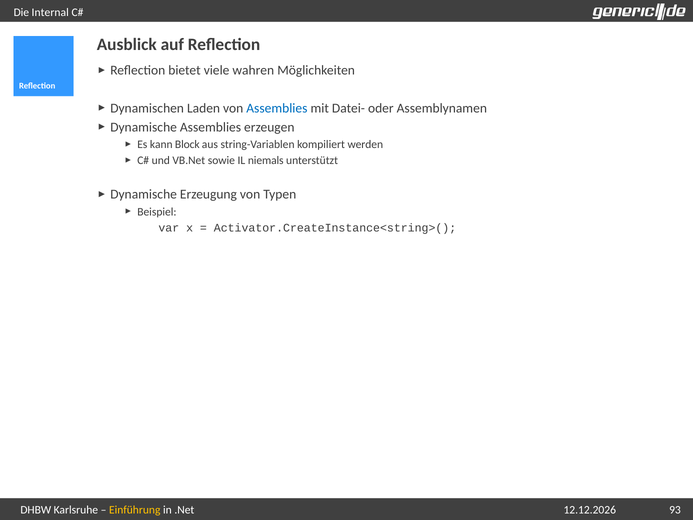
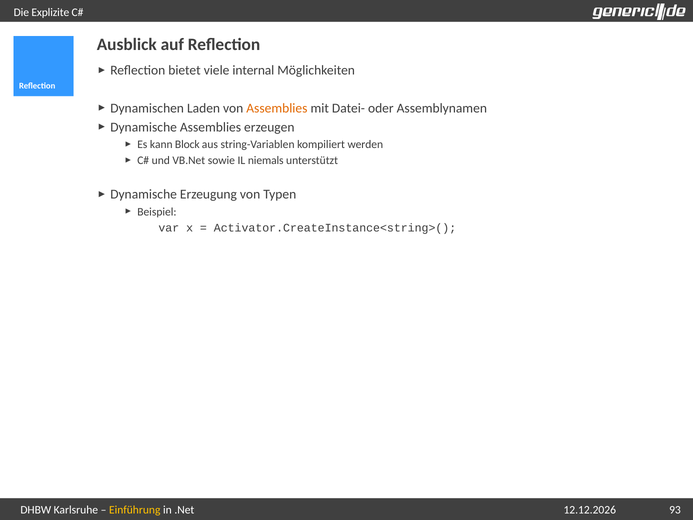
Internal: Internal -> Explizite (50, 13)
wahren: wahren -> internal (253, 70)
Assemblies colour: blue -> orange (277, 108)
